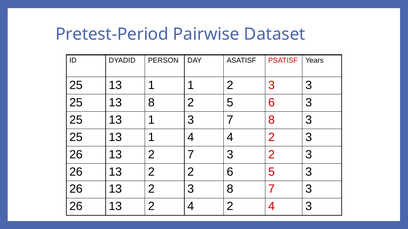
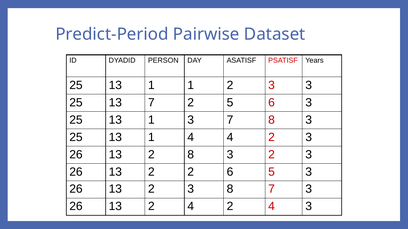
Pretest-Period: Pretest-Period -> Predict-Period (112, 34)
13 8: 8 -> 7 (151, 103)
2 7: 7 -> 8 (191, 155)
